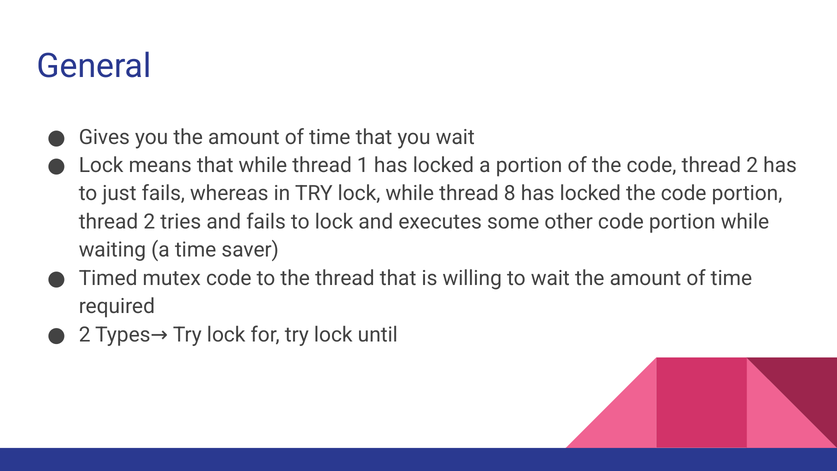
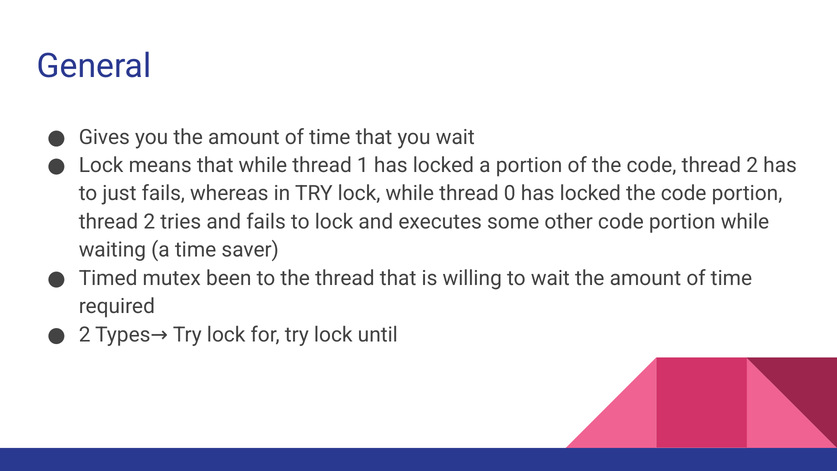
8: 8 -> 0 (510, 193)
mutex code: code -> been (229, 278)
